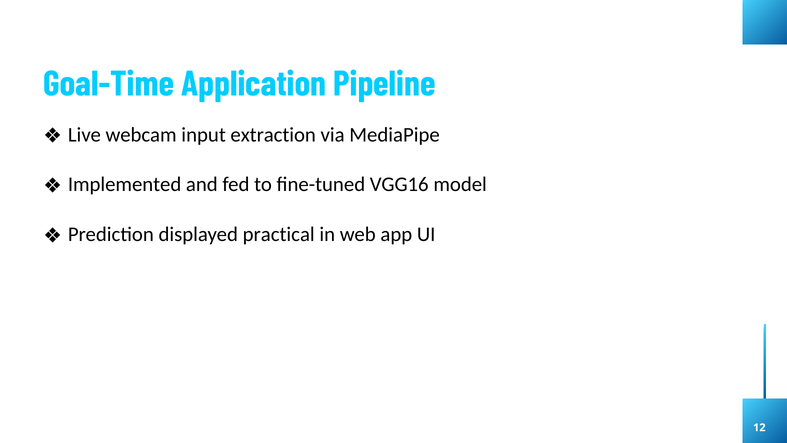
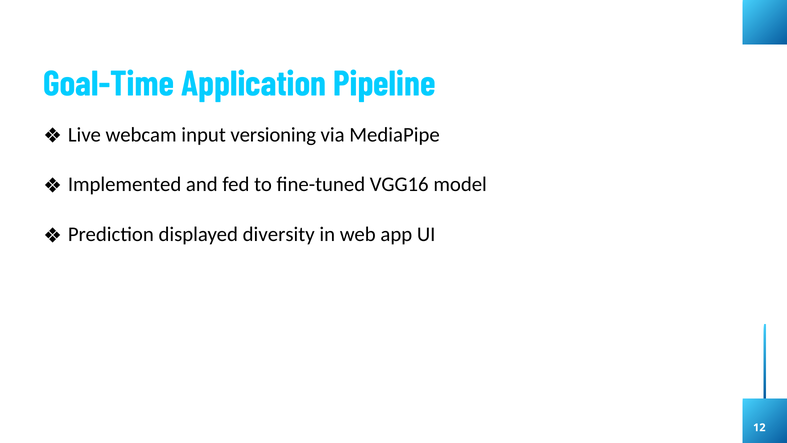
extraction: extraction -> versioning (273, 135)
practical: practical -> diversity (279, 234)
